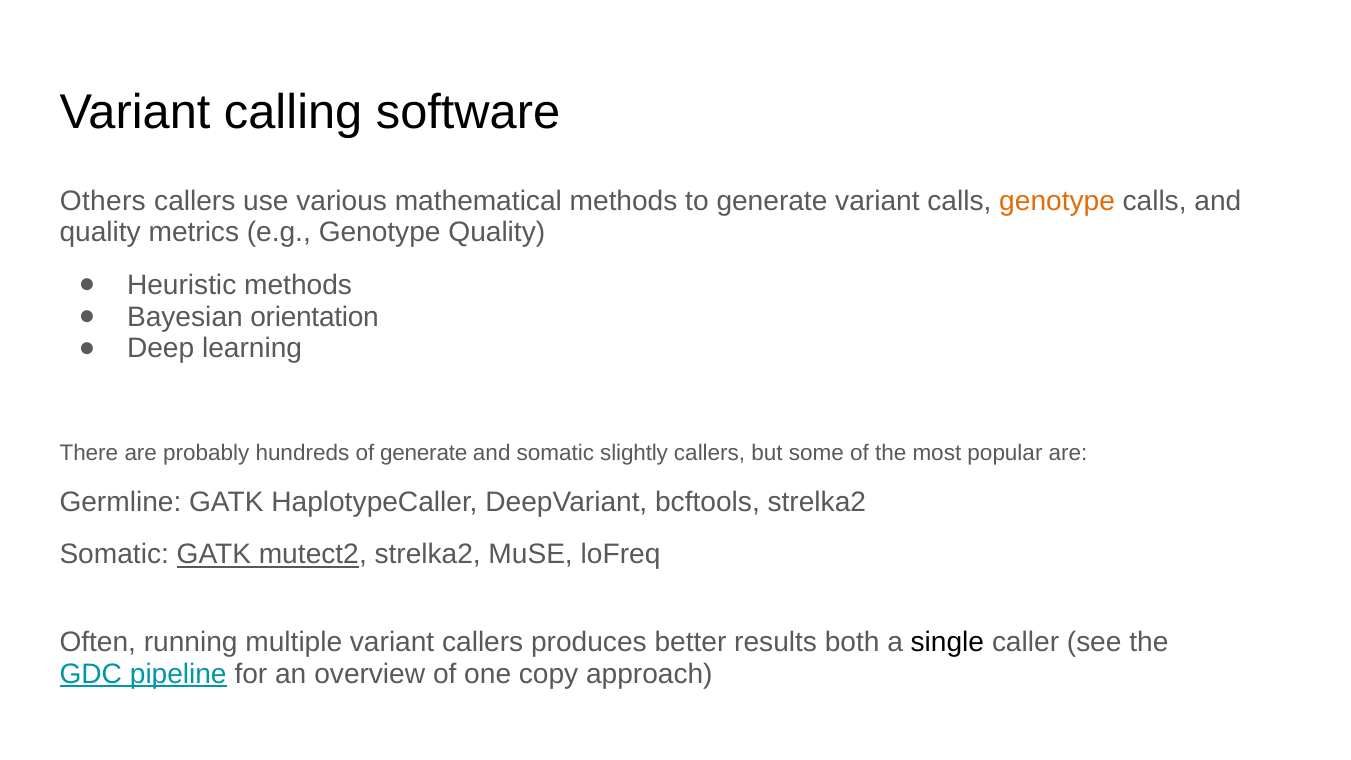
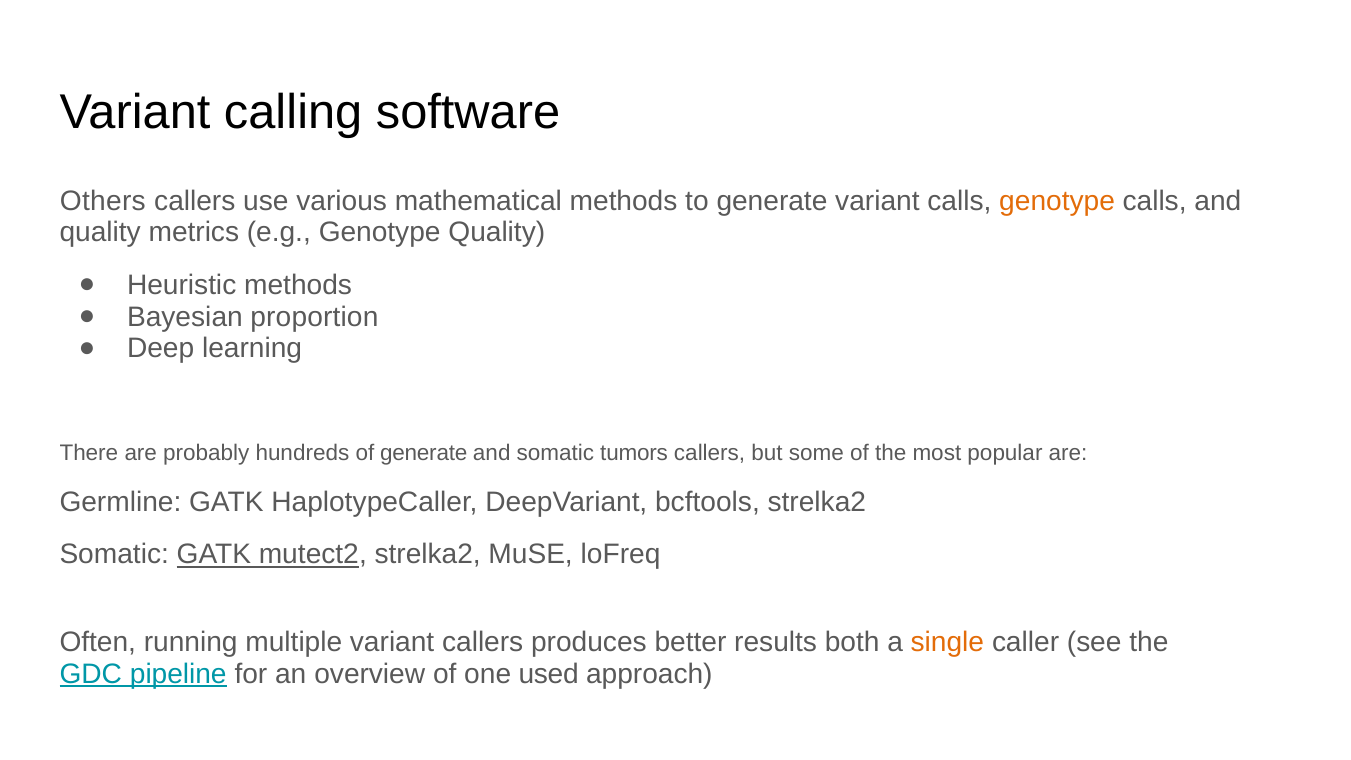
orientation: orientation -> proportion (314, 317)
slightly: slightly -> tumors (634, 453)
single colour: black -> orange (947, 642)
copy: copy -> used (549, 674)
